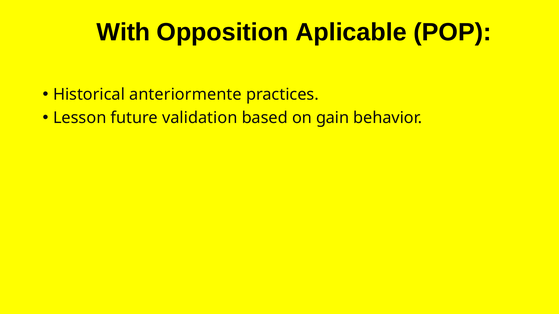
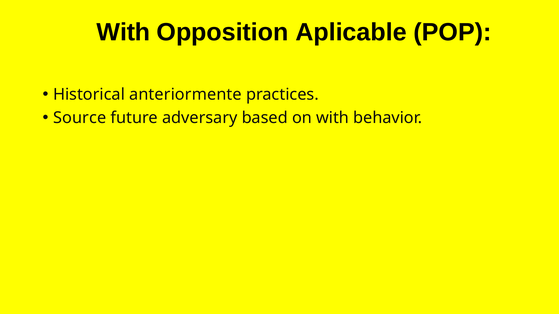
Lesson: Lesson -> Source (80, 118)
validation: validation -> adversary (200, 118)
on gain: gain -> with (333, 118)
